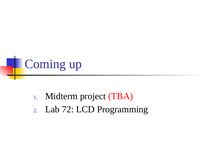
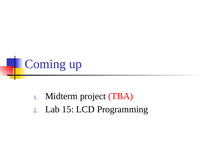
72: 72 -> 15 (68, 109)
